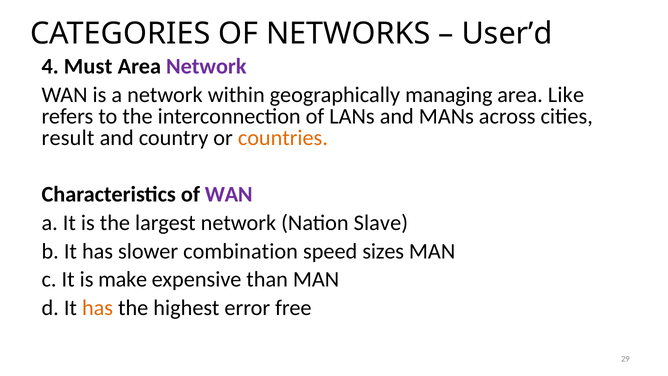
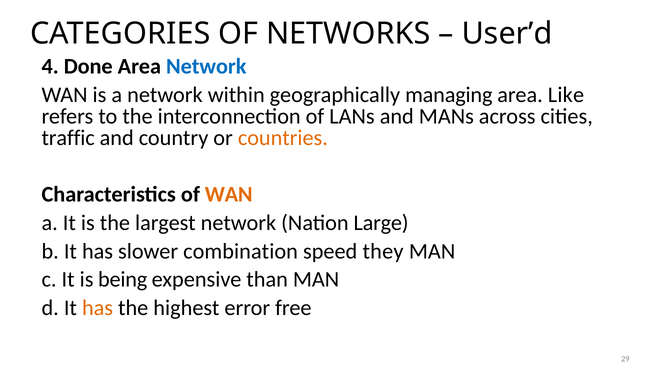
Must: Must -> Done (88, 67)
Network colour: purple -> blue (206, 67)
result: result -> traffic (68, 138)
WAN colour: purple -> orange (229, 194)
Slave: Slave -> Large (381, 223)
sizes: sizes -> they (383, 251)
make: make -> being (123, 279)
